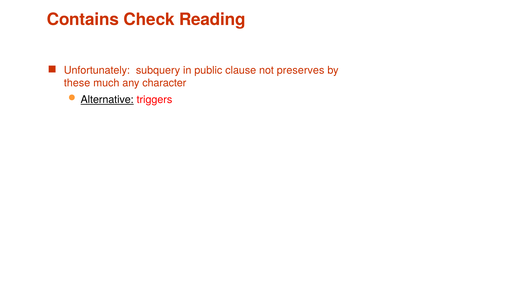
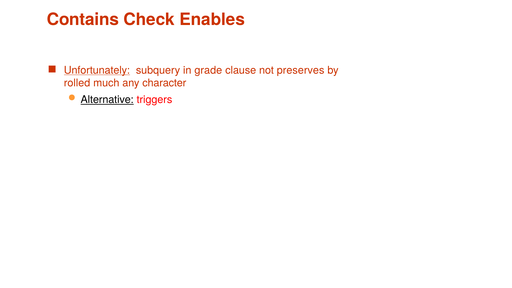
Reading: Reading -> Enables (212, 20)
Unfortunately underline: none -> present (97, 70)
public: public -> grade (208, 70)
these: these -> rolled (77, 83)
